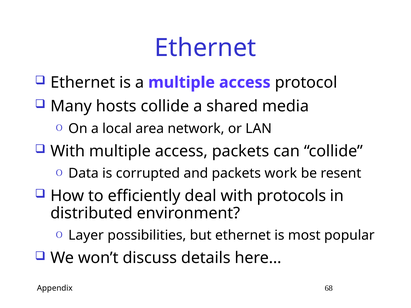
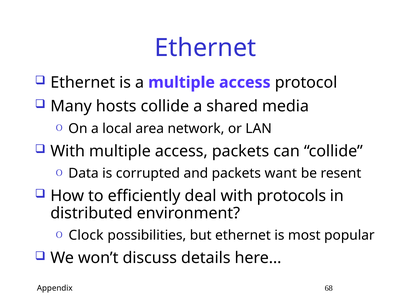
work: work -> want (281, 173)
Layer: Layer -> Clock (86, 236)
